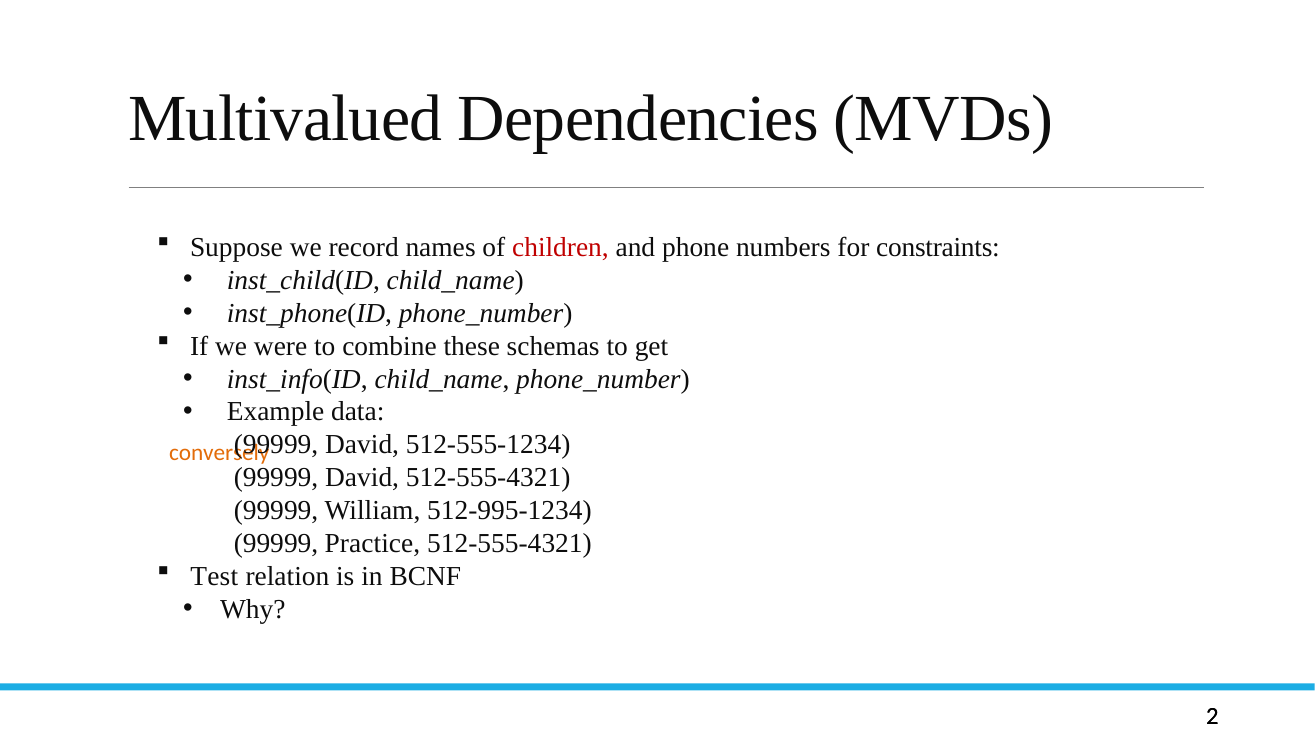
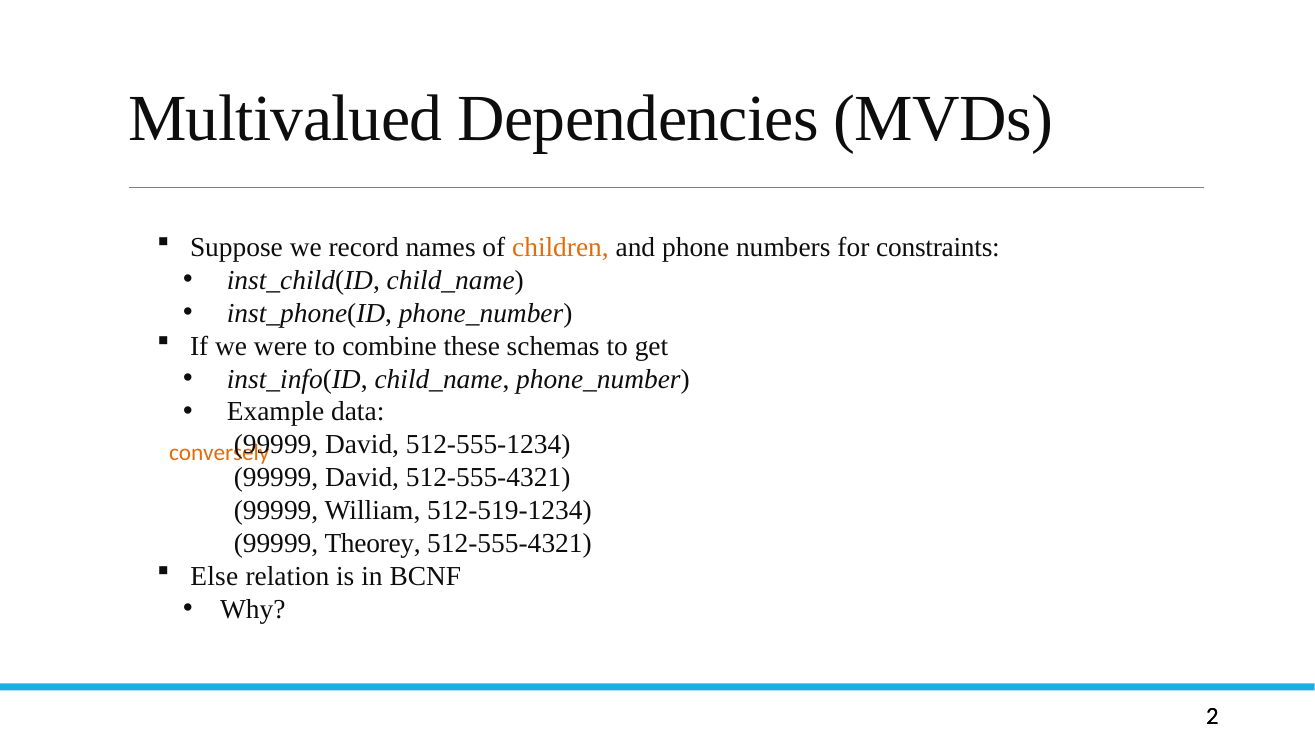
children colour: red -> orange (560, 247)
512-995-1234: 512-995-1234 -> 512-519-1234 (509, 510)
Practice: Practice -> Theorey (373, 543)
Test: Test -> Else (214, 576)
